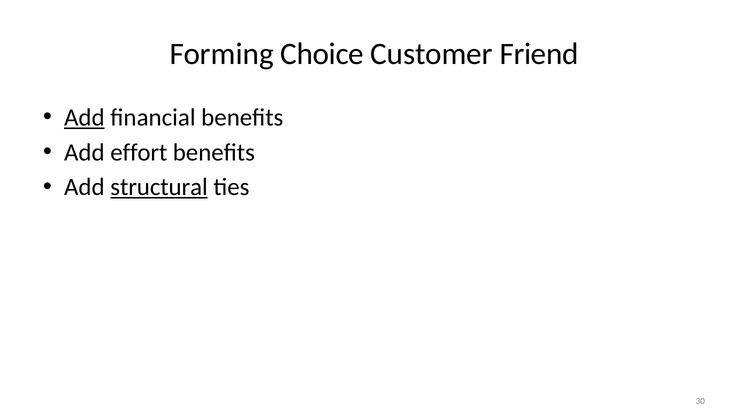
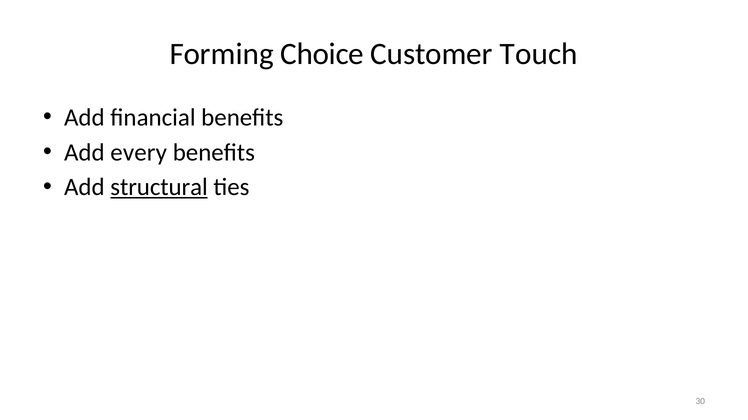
Friend: Friend -> Touch (539, 54)
Add underline: present -> none (84, 118)
effort: effort -> every (139, 153)
